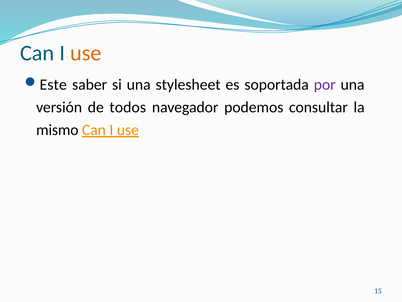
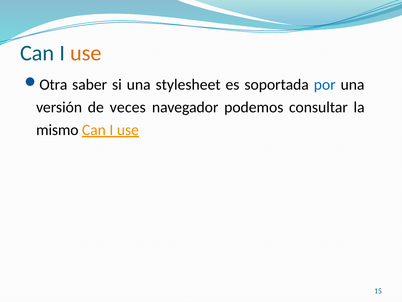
Este: Este -> Otra (53, 85)
por colour: purple -> blue (325, 85)
todos: todos -> veces (128, 107)
